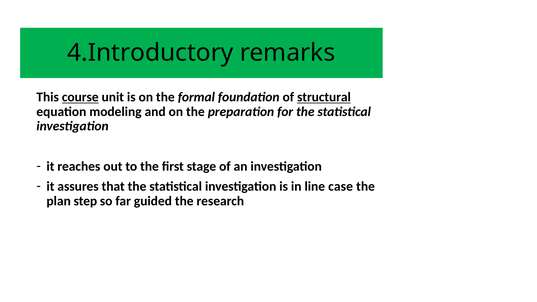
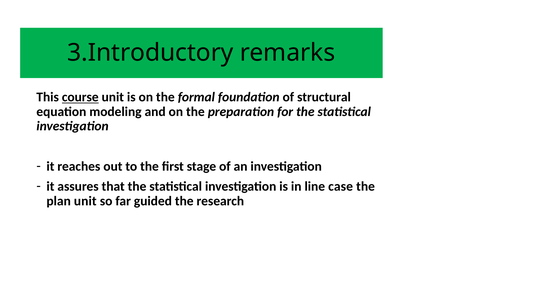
4.Introductory: 4.Introductory -> 3.Introductory (150, 53)
structural underline: present -> none (324, 97)
plan step: step -> unit (85, 201)
